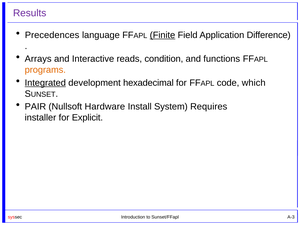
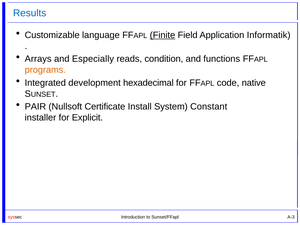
Results colour: purple -> blue (30, 13)
Precedences: Precedences -> Customizable (52, 35)
Difference: Difference -> Informatik (269, 35)
Interactive: Interactive -> Especially (93, 59)
Integrated underline: present -> none (45, 83)
which: which -> native (254, 83)
Hardware: Hardware -> Certificate (105, 107)
Requires: Requires -> Constant (209, 107)
